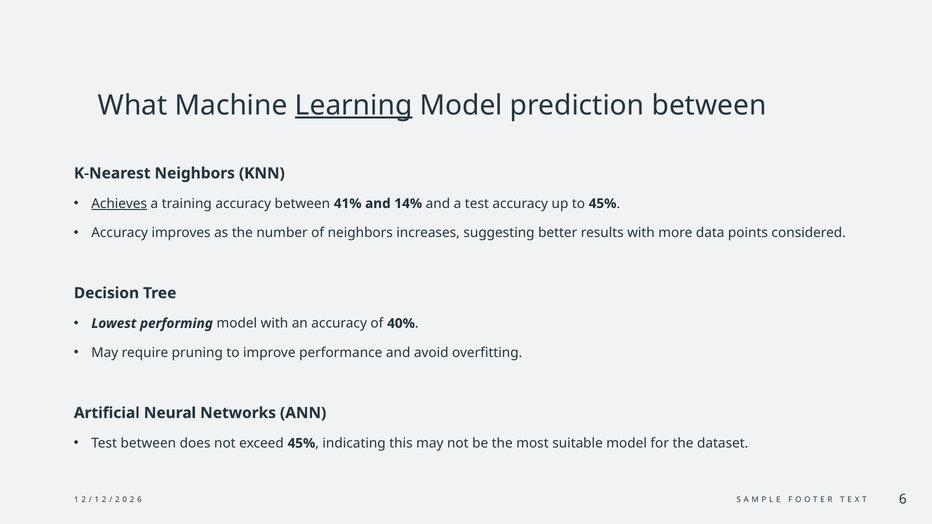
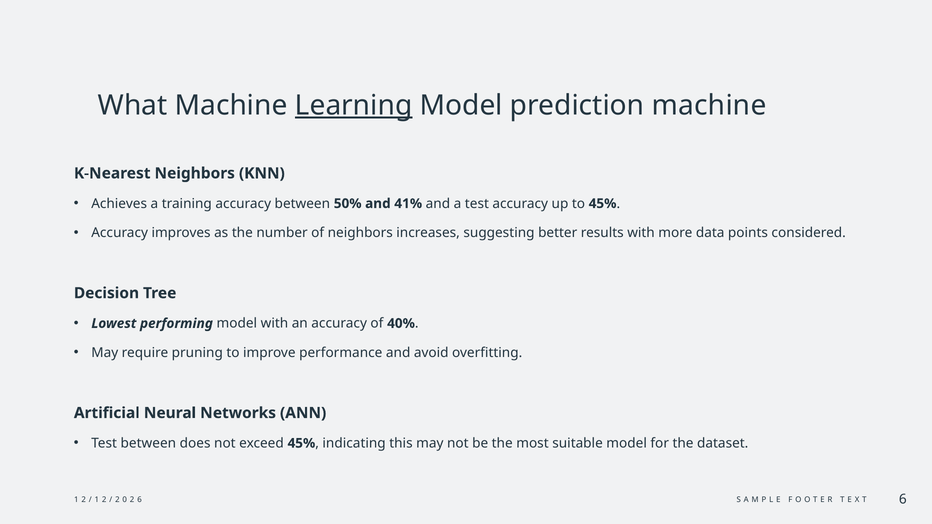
prediction between: between -> machine (709, 105)
Achieves underline: present -> none (119, 204)
41%: 41% -> 50% (348, 204)
14%: 14% -> 41% (408, 204)
